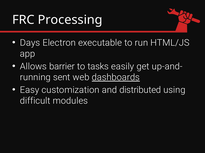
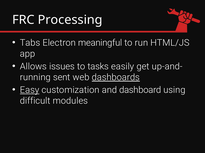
Days: Days -> Tabs (30, 43)
executable: executable -> meaningful (100, 43)
barrier: barrier -> issues (62, 67)
Easy underline: none -> present (30, 90)
distributed: distributed -> dashboard (140, 90)
